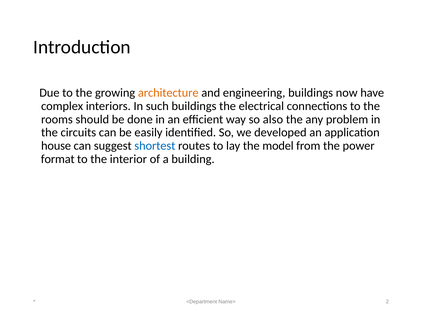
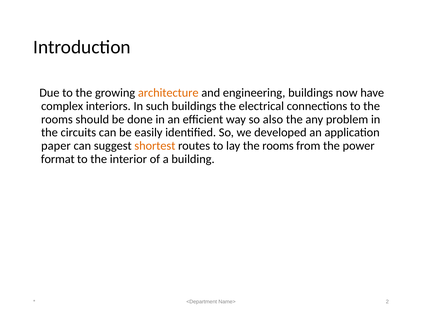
house: house -> paper (56, 146)
shortest colour: blue -> orange (155, 146)
lay the model: model -> rooms (278, 146)
